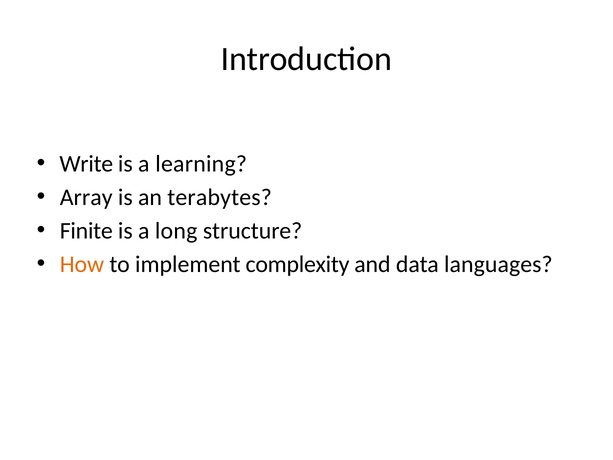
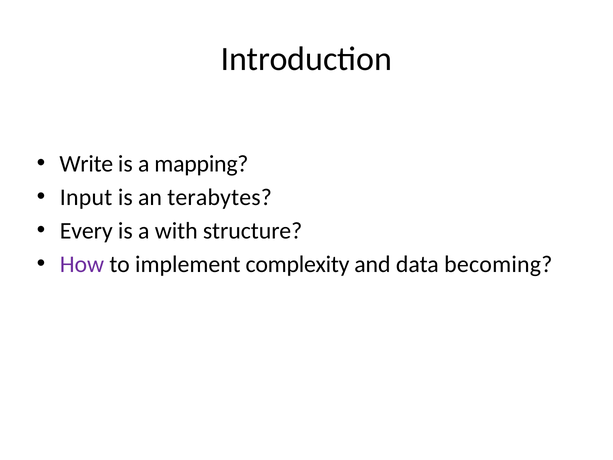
learning: learning -> mapping (201, 164)
Array: Array -> Input (86, 197)
Finite: Finite -> Every (86, 231)
long: long -> with (176, 231)
How colour: orange -> purple (82, 264)
languages: languages -> becoming (498, 264)
